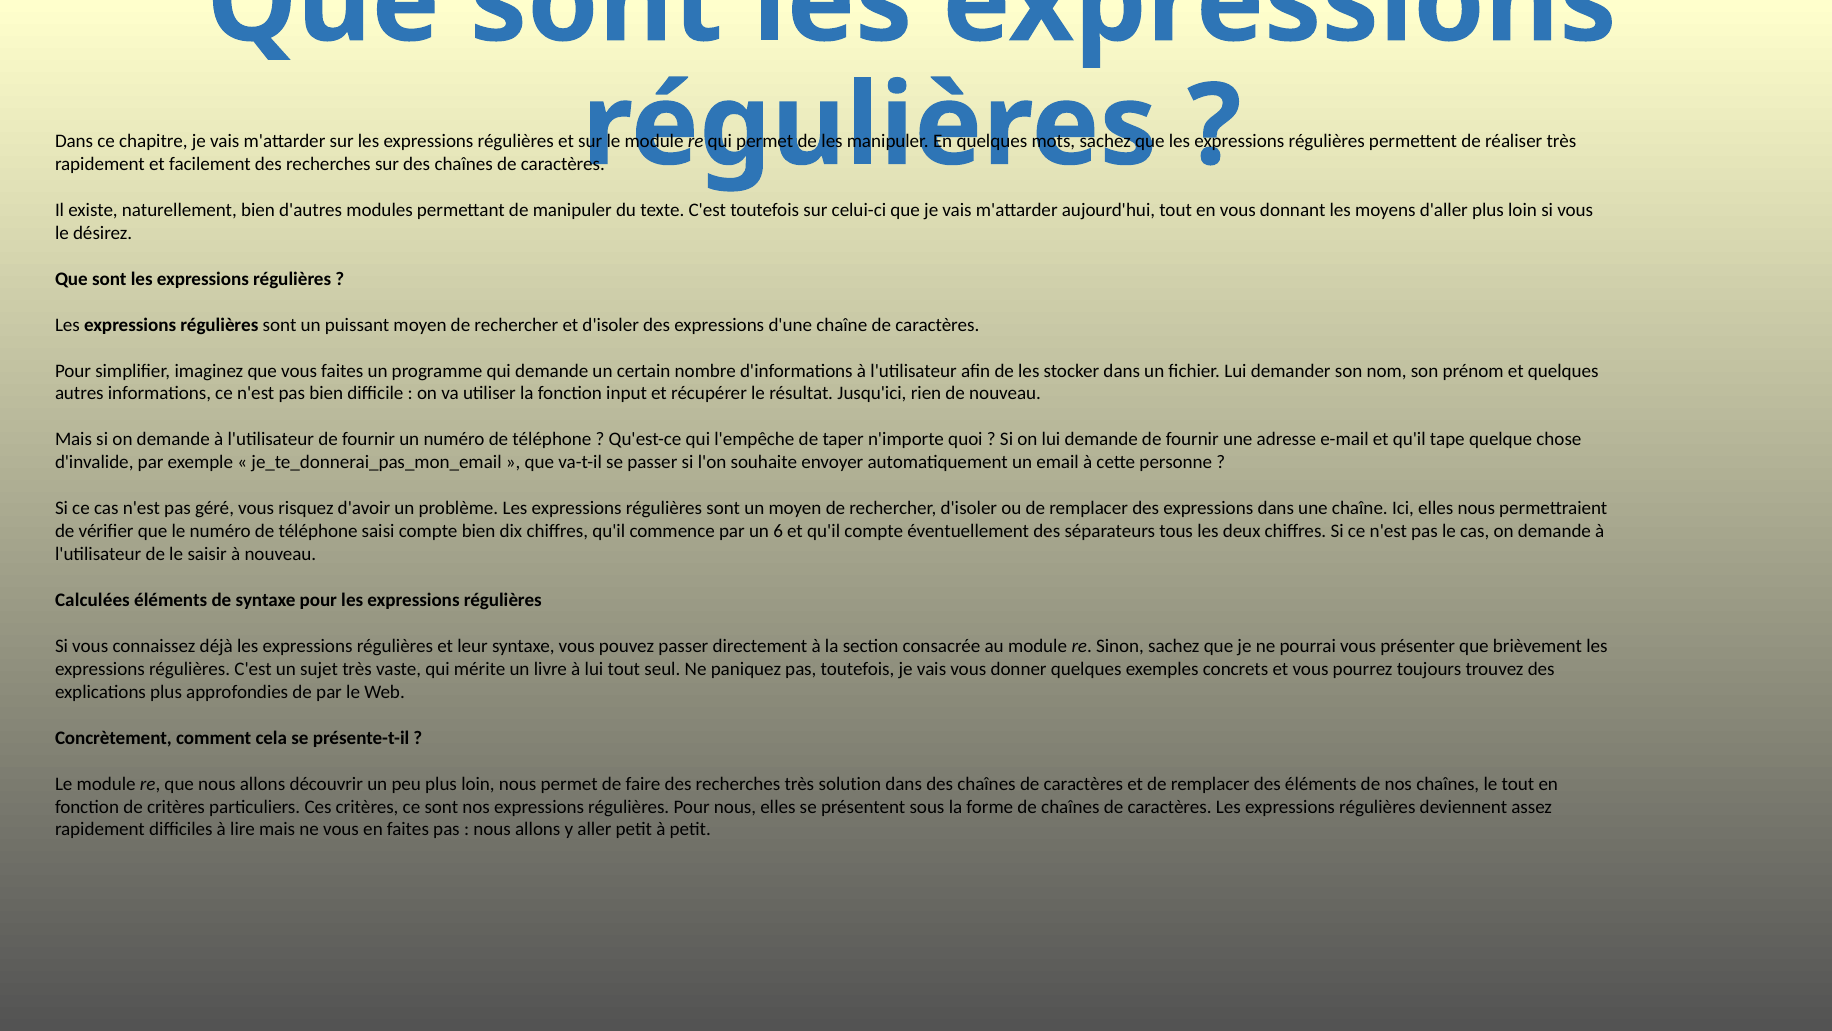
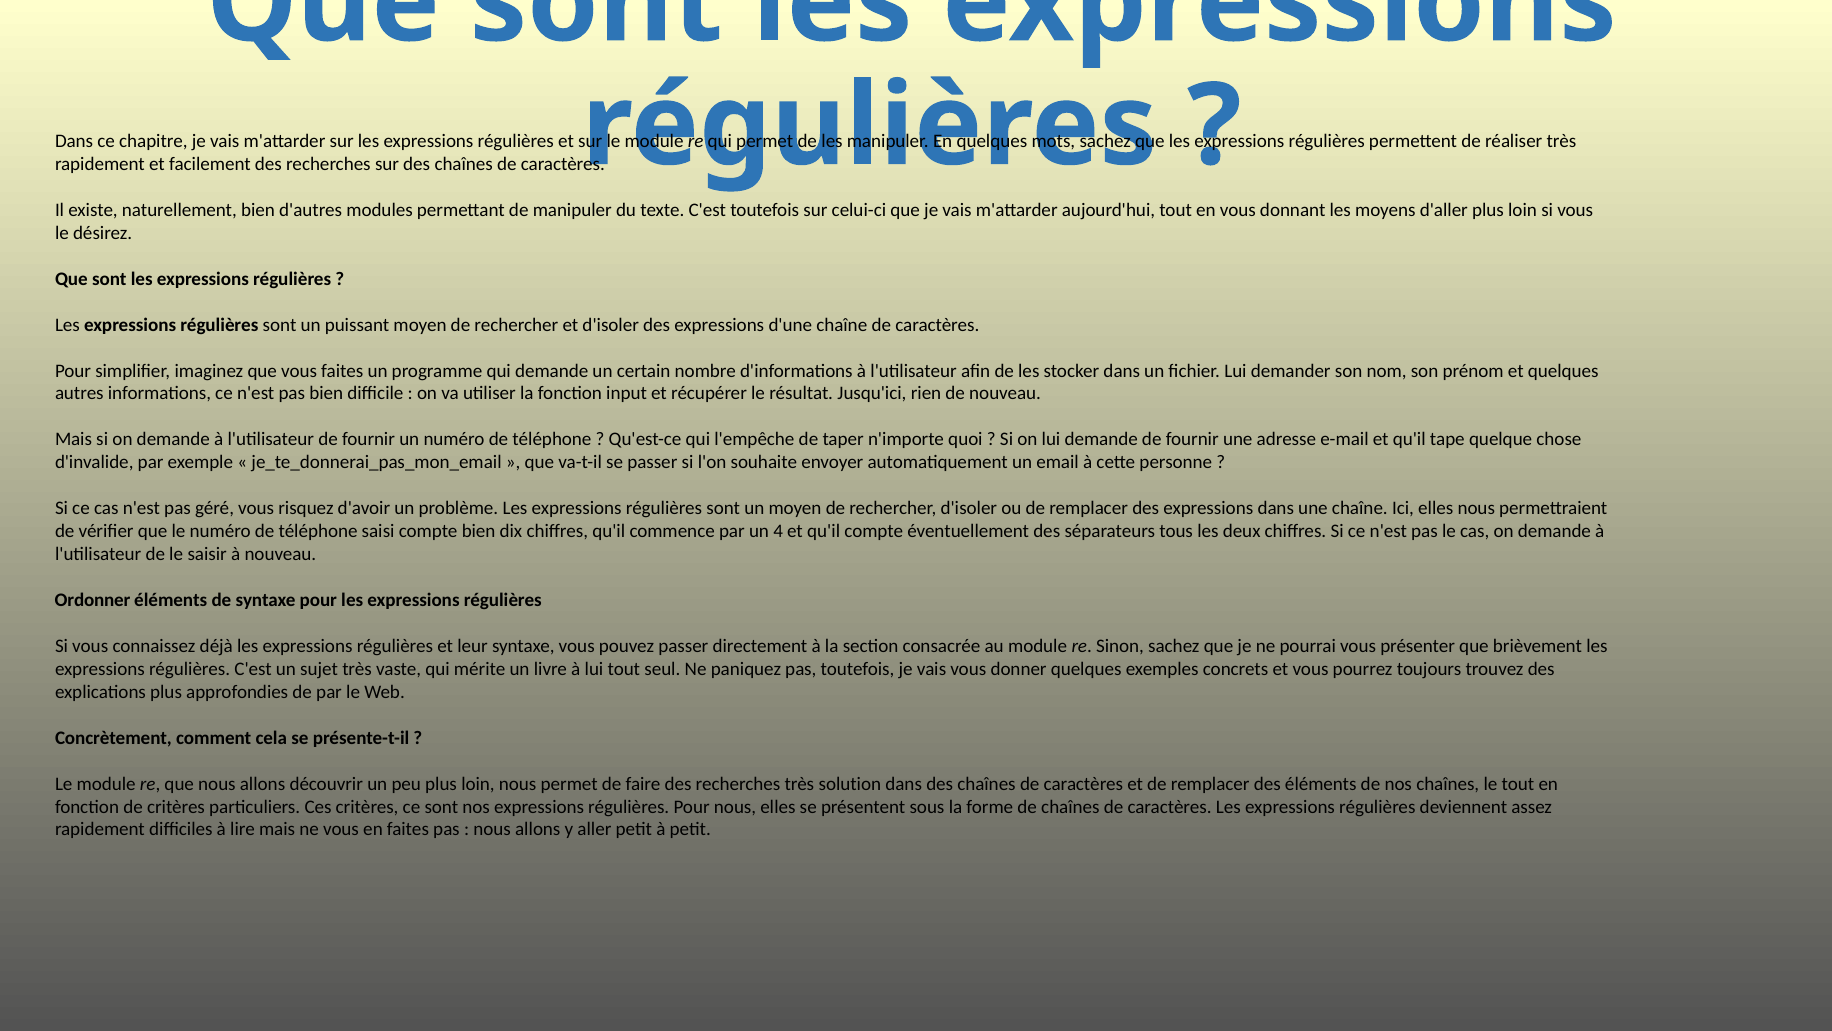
6: 6 -> 4 (778, 531)
Calculées: Calculées -> Ordonner (93, 600)
